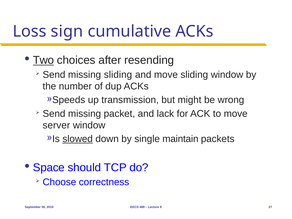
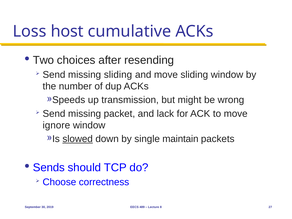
sign: sign -> host (67, 31)
Two underline: present -> none (43, 60)
server: server -> ignore (56, 125)
Space: Space -> Sends (49, 168)
